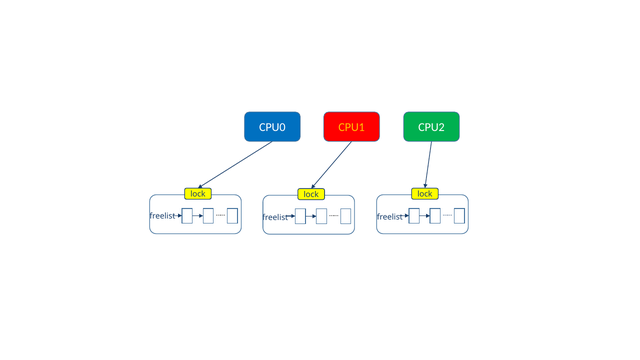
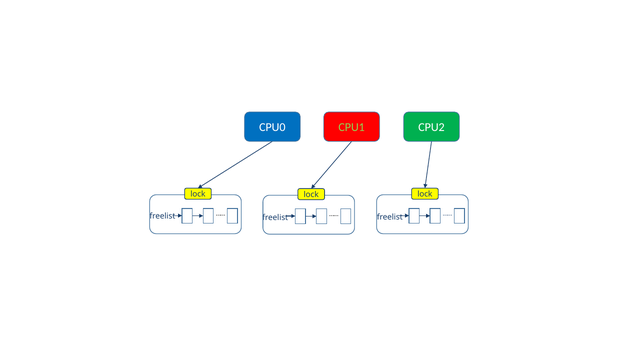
CPU1 colour: yellow -> light green (352, 127)
